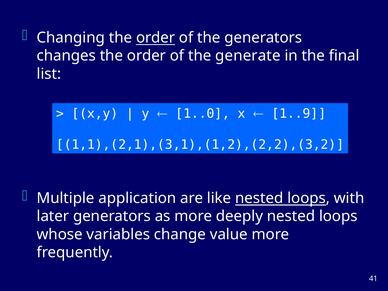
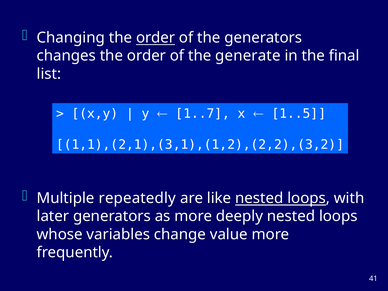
1..0: 1..0 -> 1..7 (203, 114)
1..9: 1..9 -> 1..5 (299, 114)
application: application -> repeatedly (137, 198)
